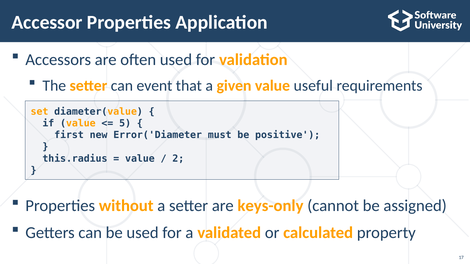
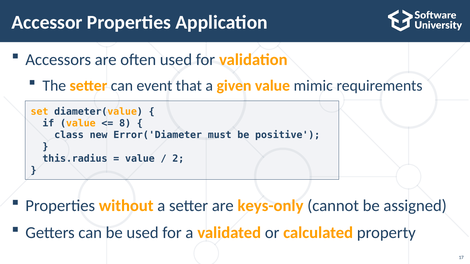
useful: useful -> mimic (313, 86)
5: 5 -> 8 (125, 123)
first: first -> class (69, 135)
